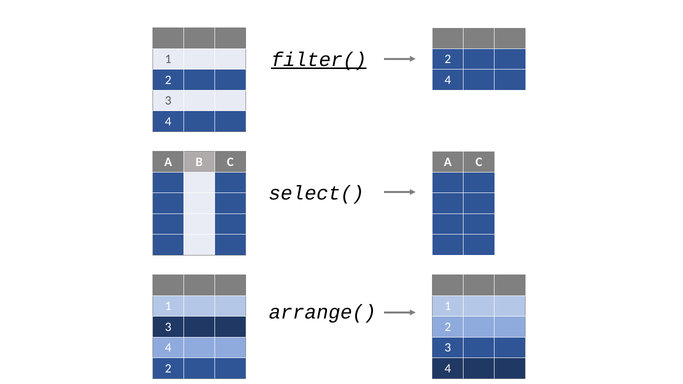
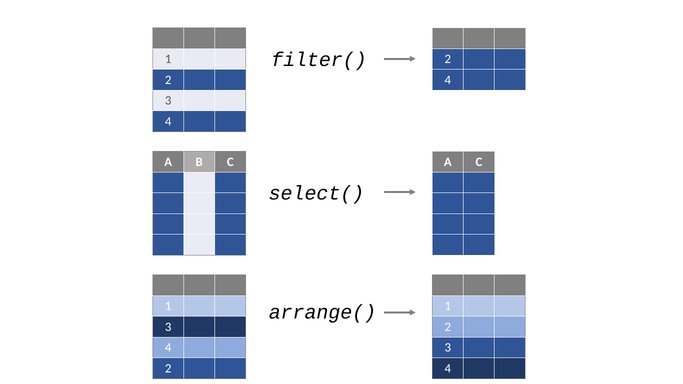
filter( underline: present -> none (319, 60)
